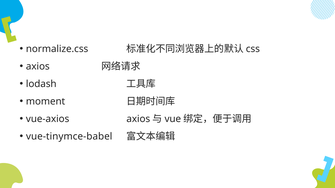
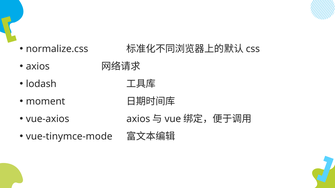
vue-tinymce-babel: vue-tinymce-babel -> vue-tinymce-mode (69, 137)
